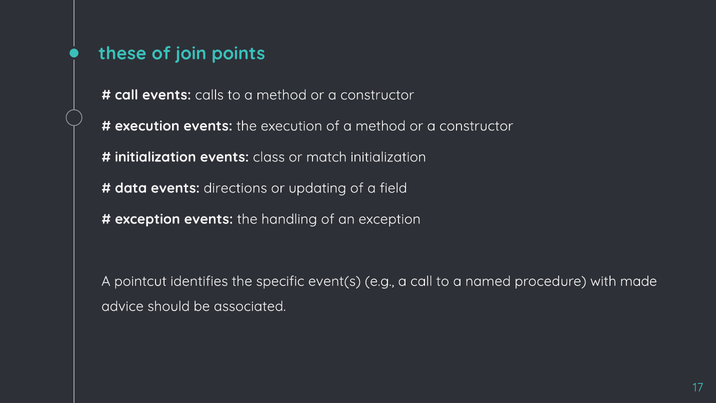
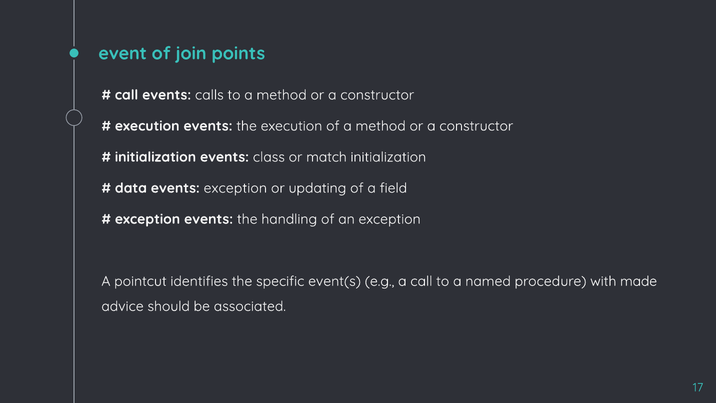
these: these -> event (123, 53)
events directions: directions -> exception (235, 188)
